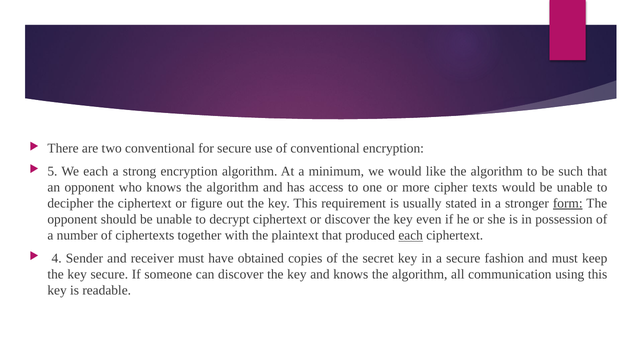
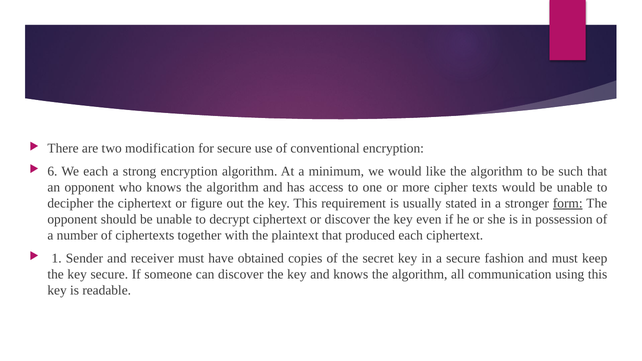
two conventional: conventional -> modification (160, 148)
5: 5 -> 6 (52, 171)
each underline: present -> none (411, 236)
4: 4 -> 1 (57, 258)
